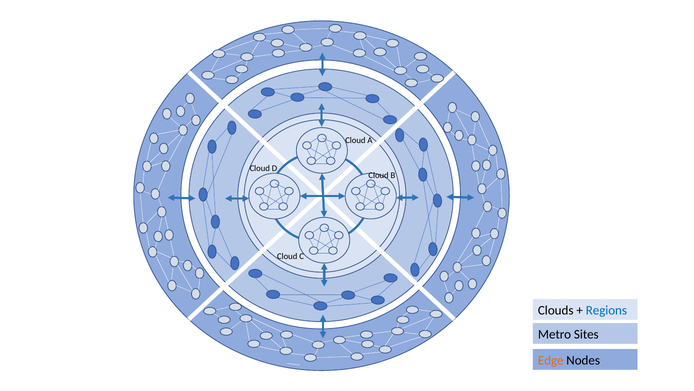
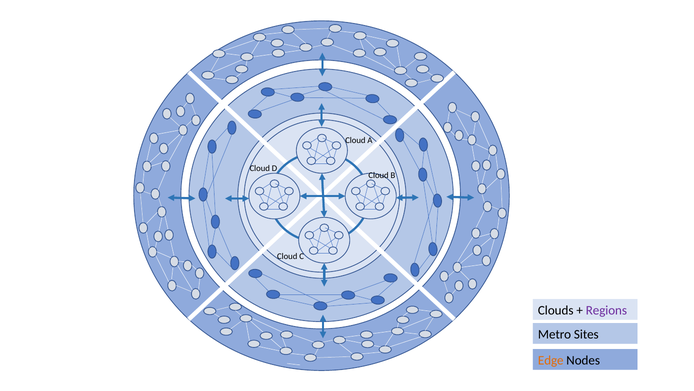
Regions colour: blue -> purple (606, 310)
